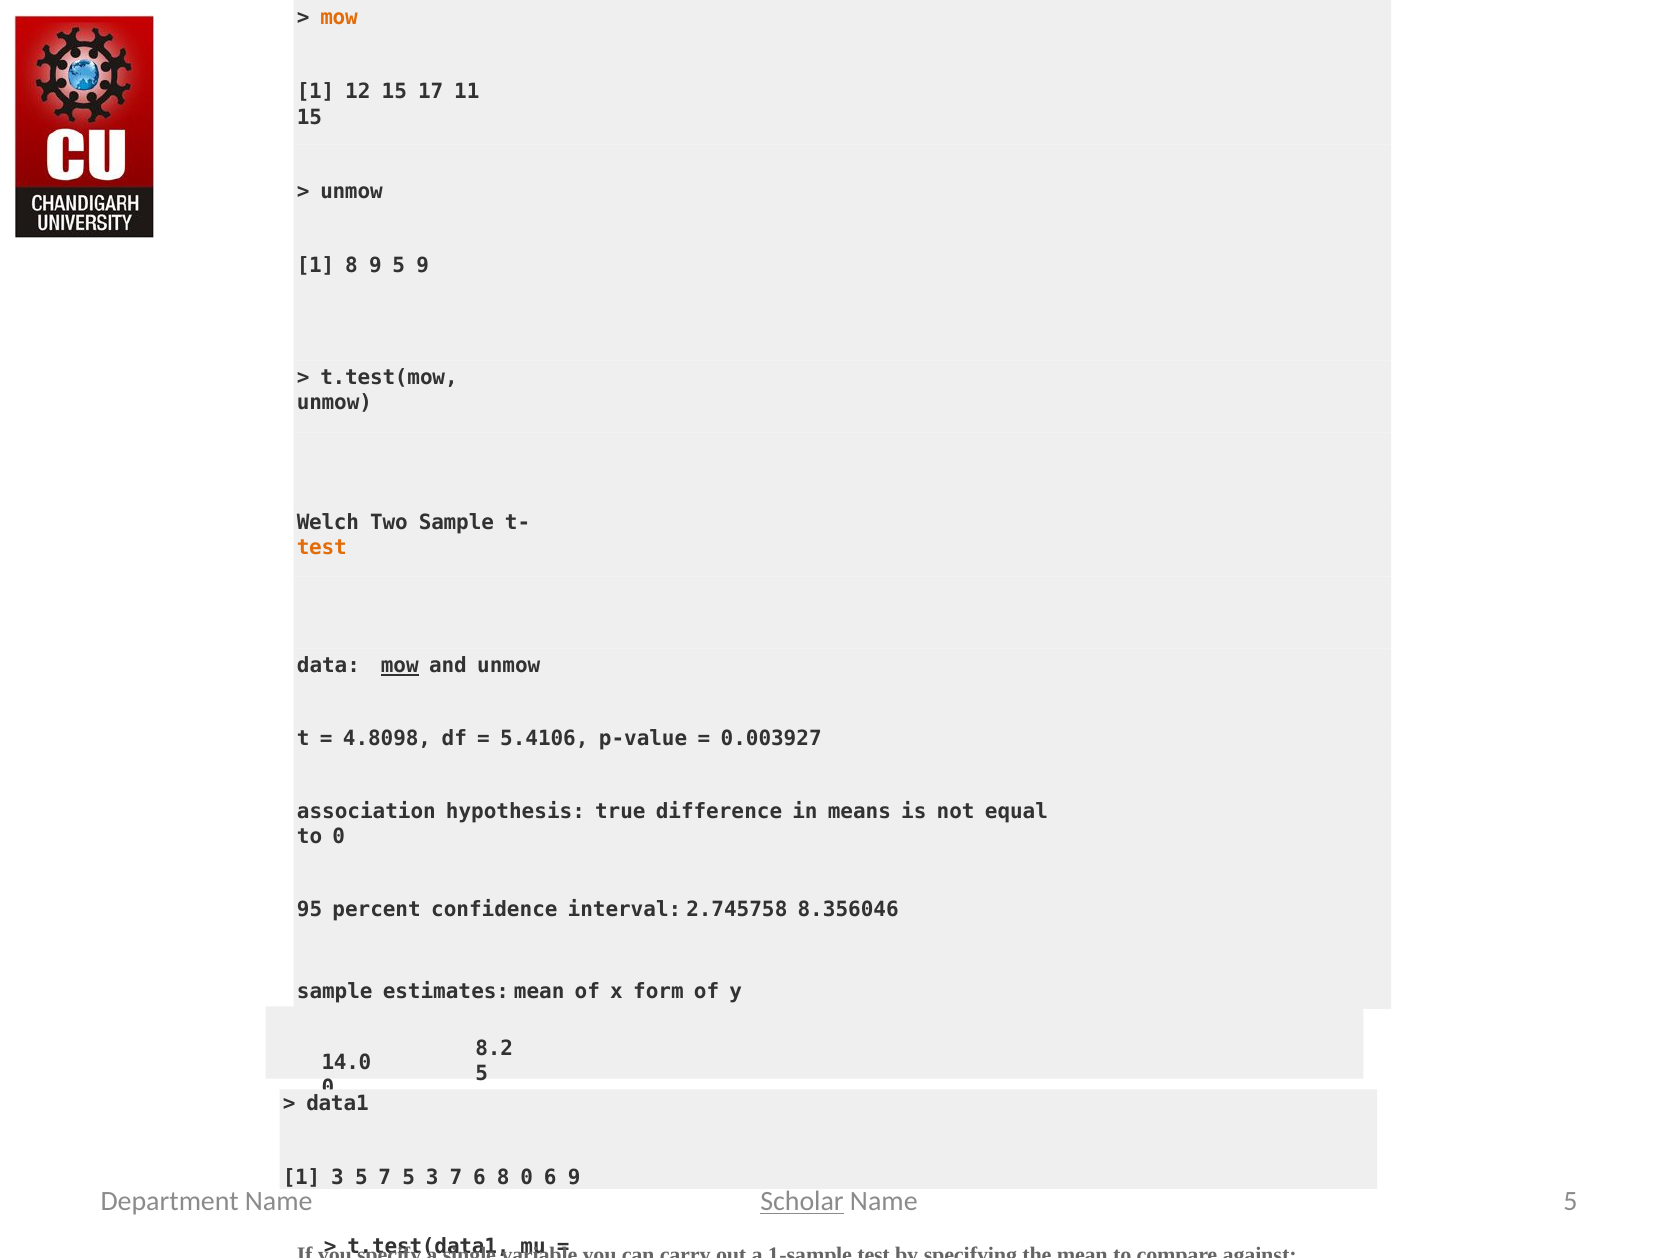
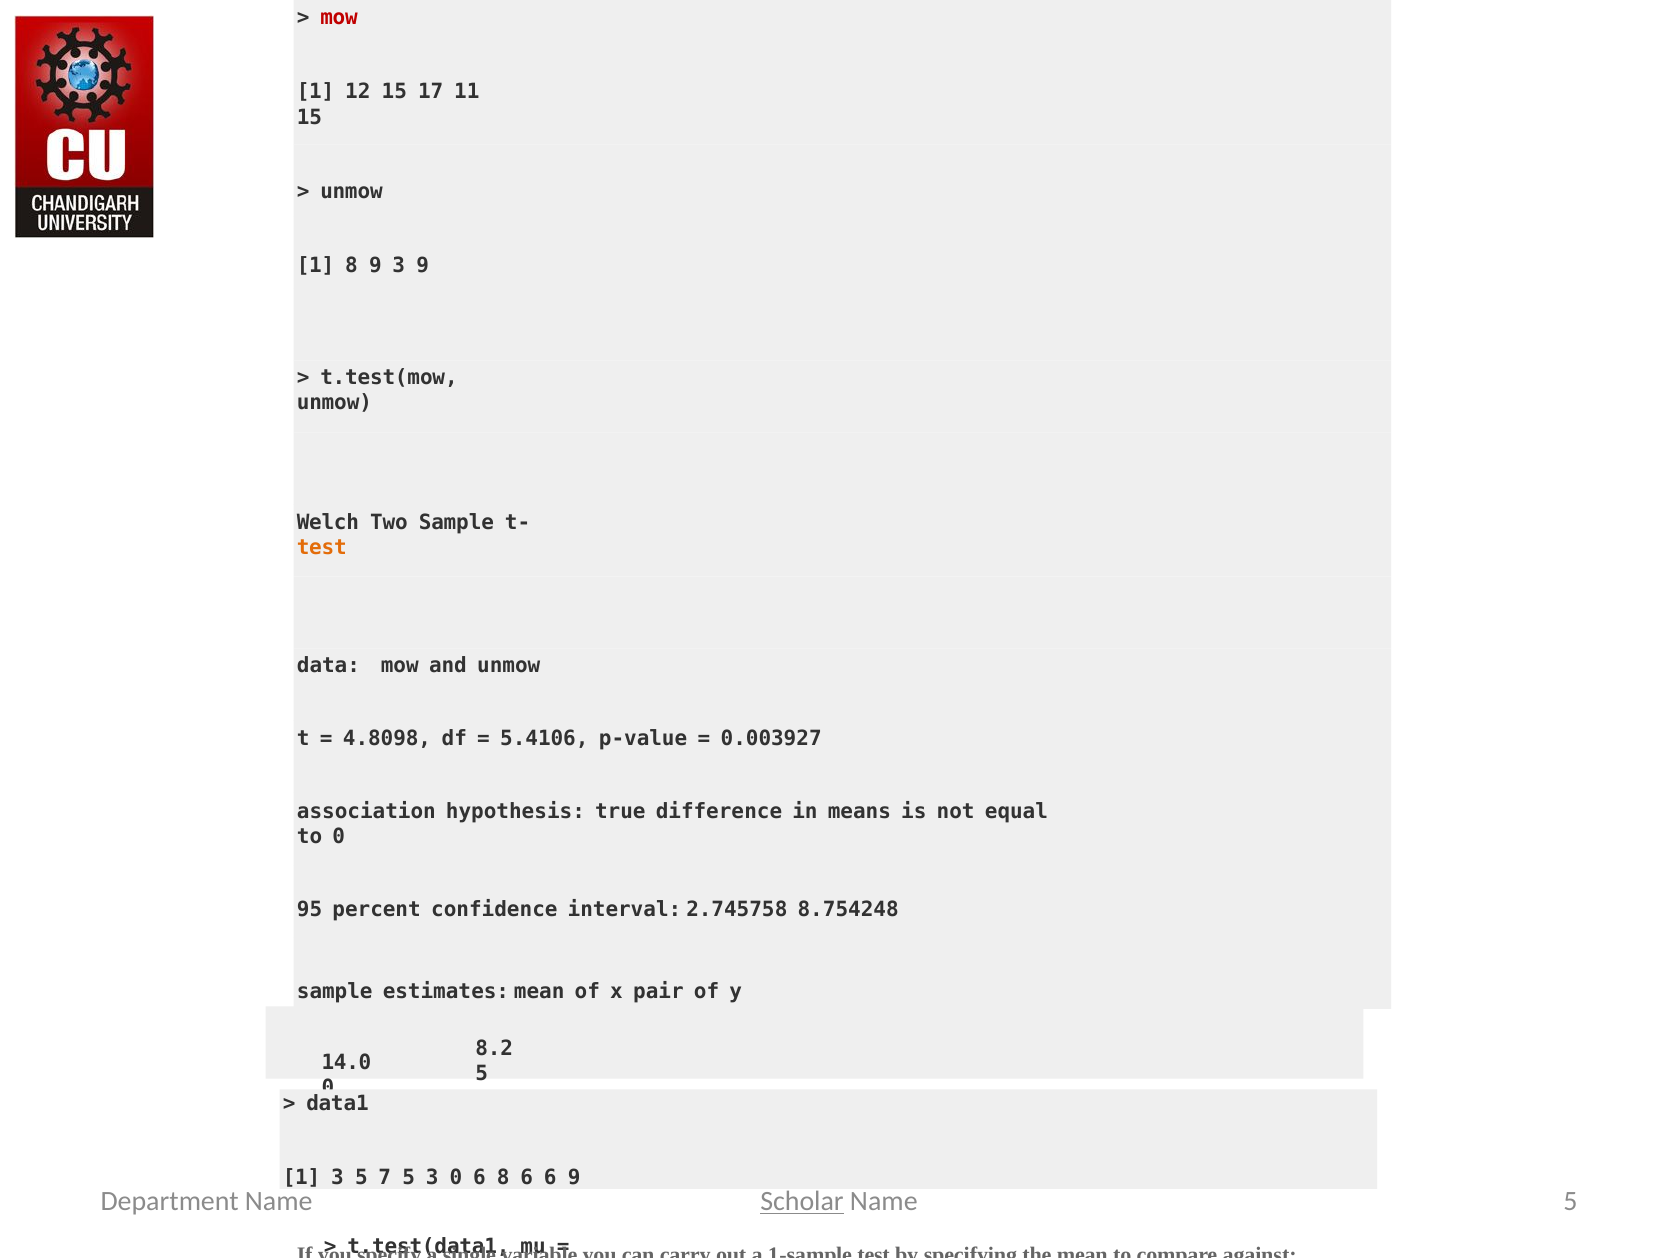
mow colour: orange -> red (339, 18)
9 5: 5 -> 3 (399, 265)
mow underline: present -> none (400, 666)
8.356046: 8.356046 -> 8.754248 (848, 909)
form: form -> pair (658, 992)
3 7: 7 -> 0 (456, 1178)
8 0: 0 -> 6 (527, 1178)
